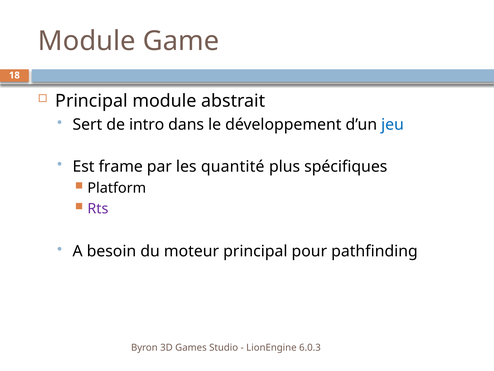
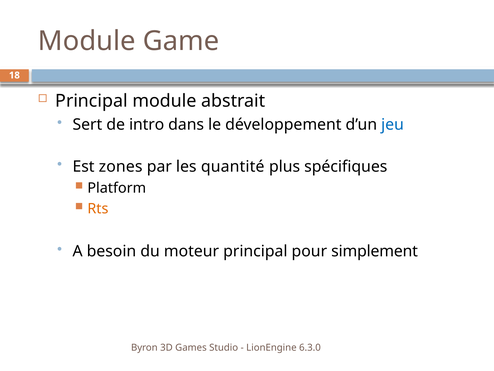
frame: frame -> zones (121, 166)
Rts colour: purple -> orange (98, 208)
pathfinding: pathfinding -> simplement (375, 251)
6.0.3: 6.0.3 -> 6.3.0 (310, 347)
